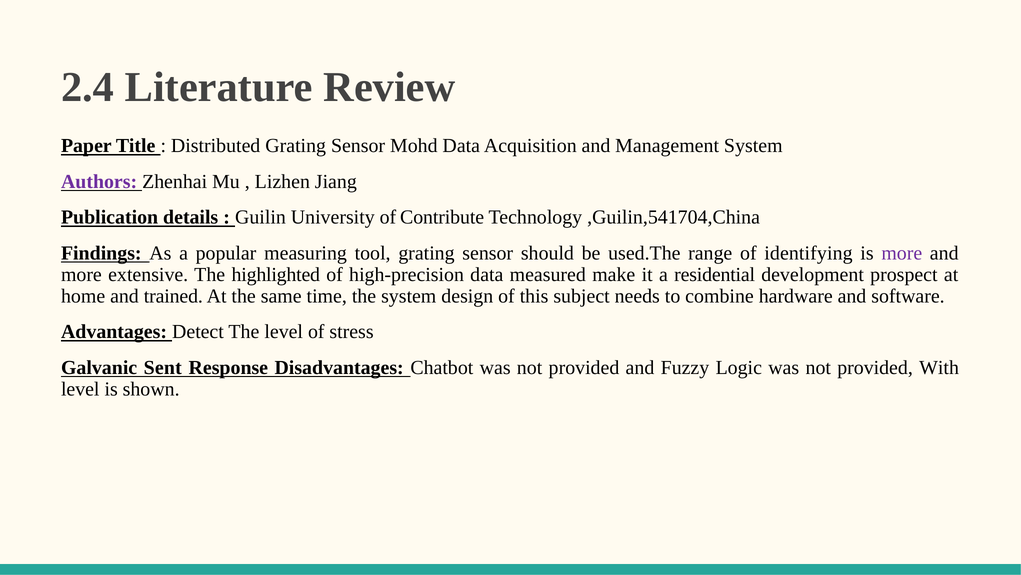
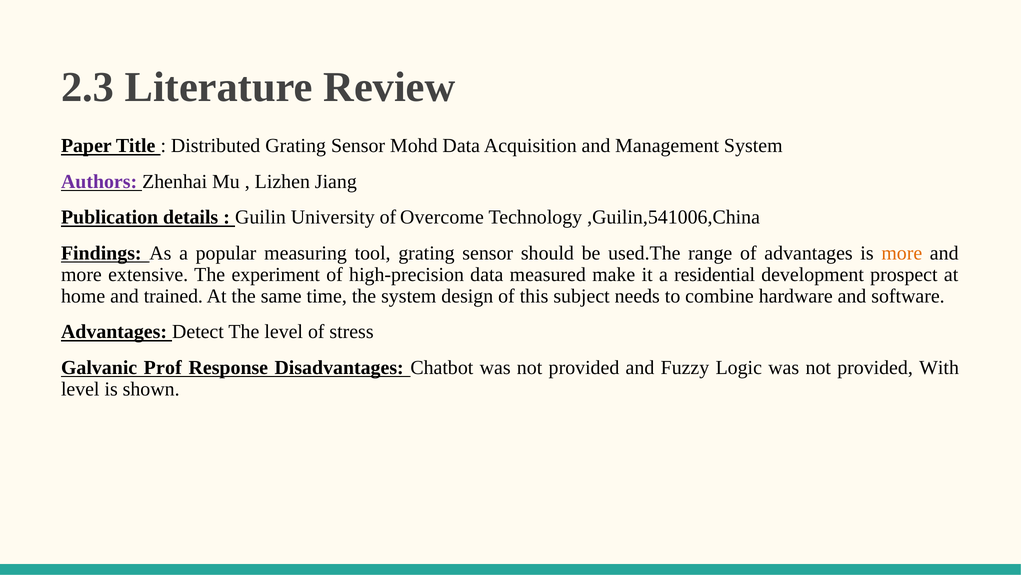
2.4: 2.4 -> 2.3 (88, 87)
Contribute: Contribute -> Overcome (442, 217)
,Guilin,541704,China: ,Guilin,541704,China -> ,Guilin,541006,China (674, 217)
of identifying: identifying -> advantages (809, 253)
more colour: purple -> orange (902, 253)
highlighted: highlighted -> experiment (276, 274)
Sent: Sent -> Prof (163, 367)
